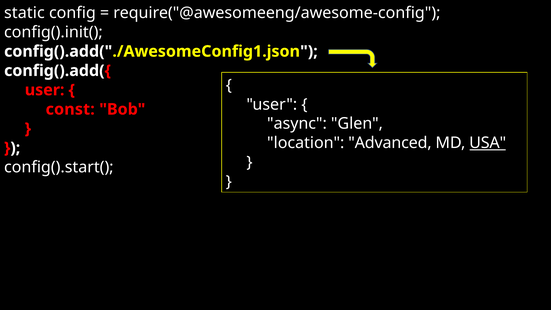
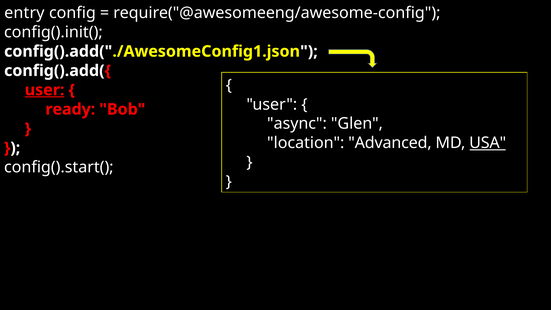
static: static -> entry (24, 13)
user underline: none -> present (45, 90)
const: const -> ready (70, 109)
